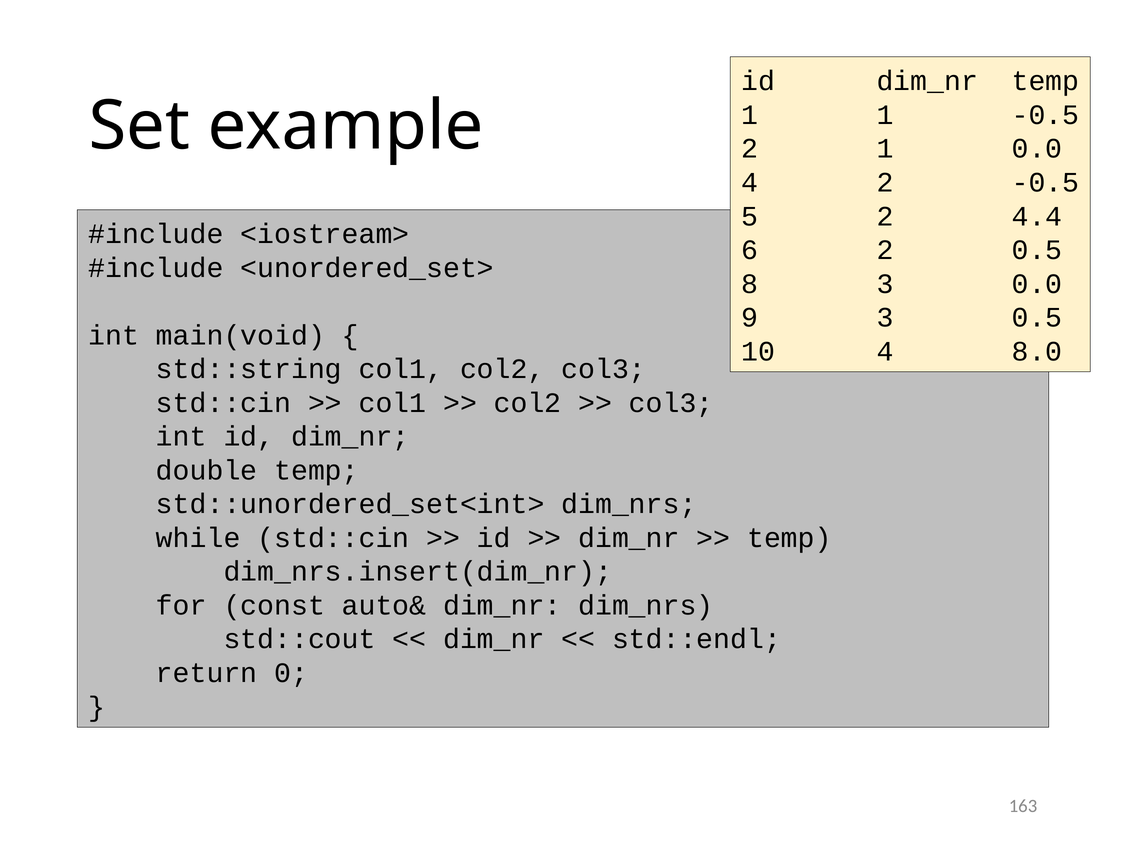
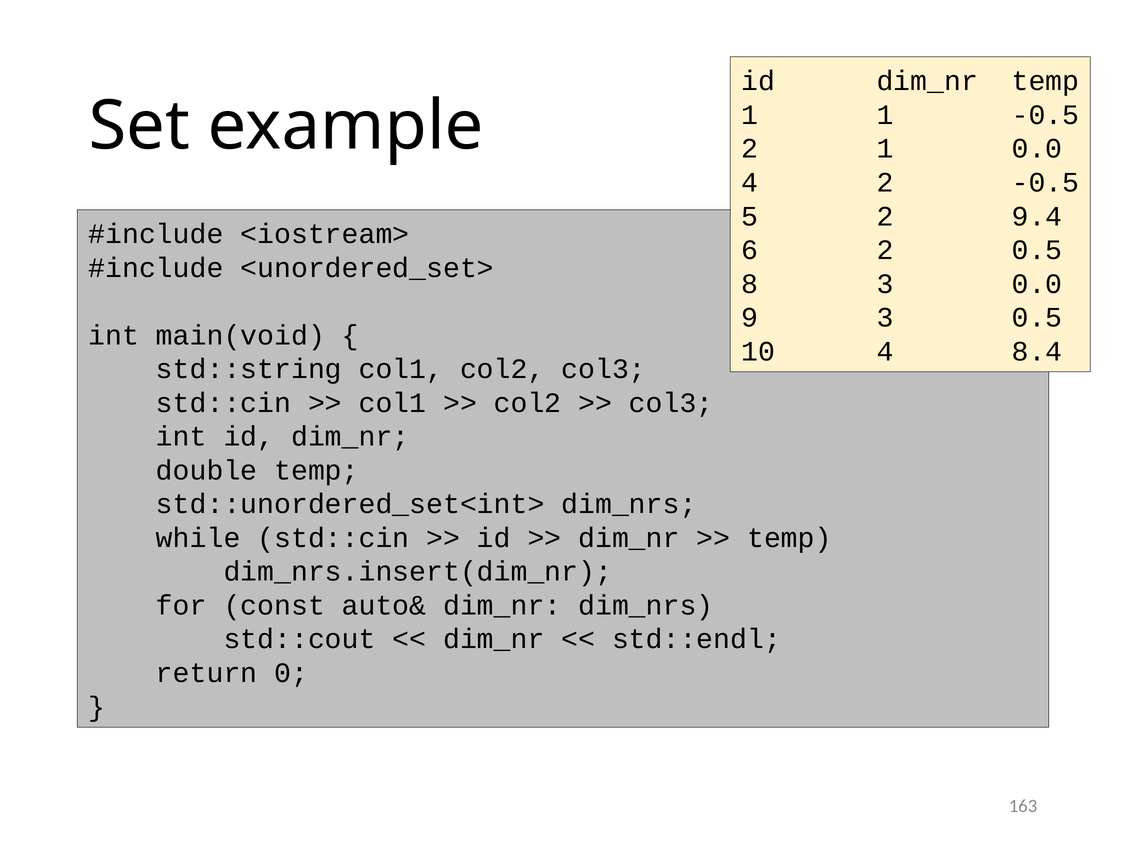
4.4: 4.4 -> 9.4 (1037, 216)
8.0: 8.0 -> 8.4 (1037, 351)
